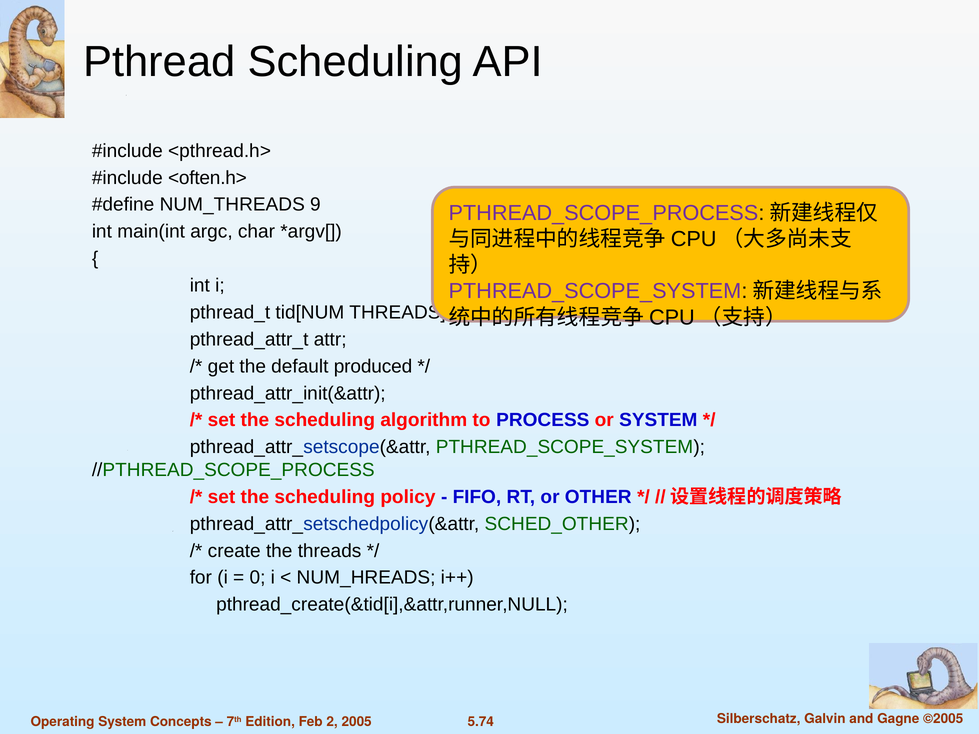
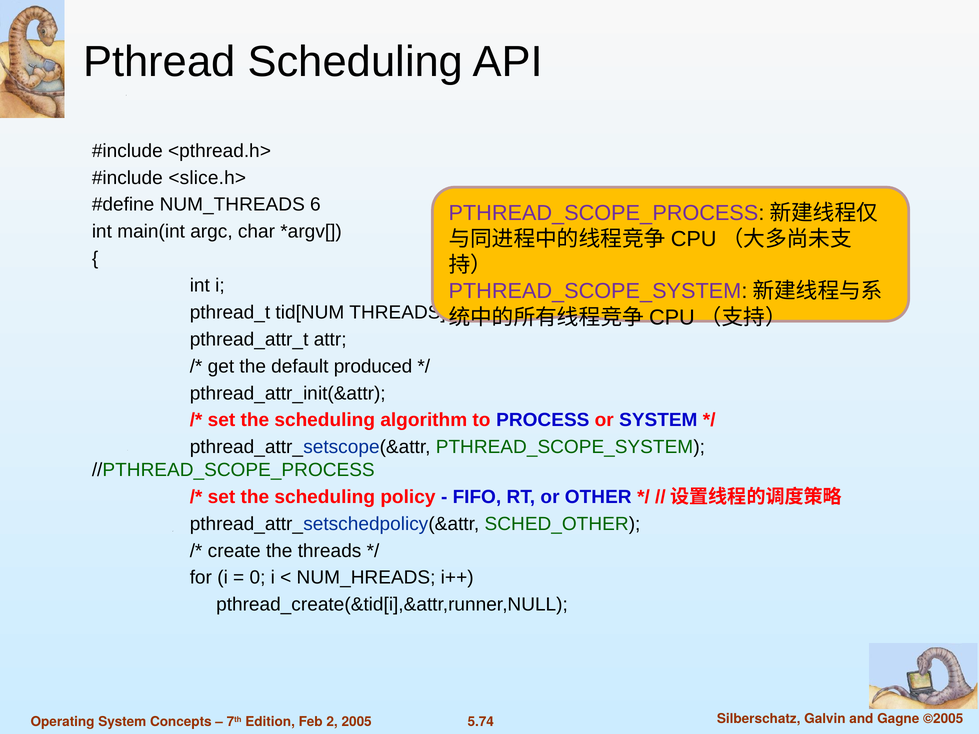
<often.h>: <often.h> -> <slice.h> (207, 178)
9: 9 -> 6 (315, 205)
